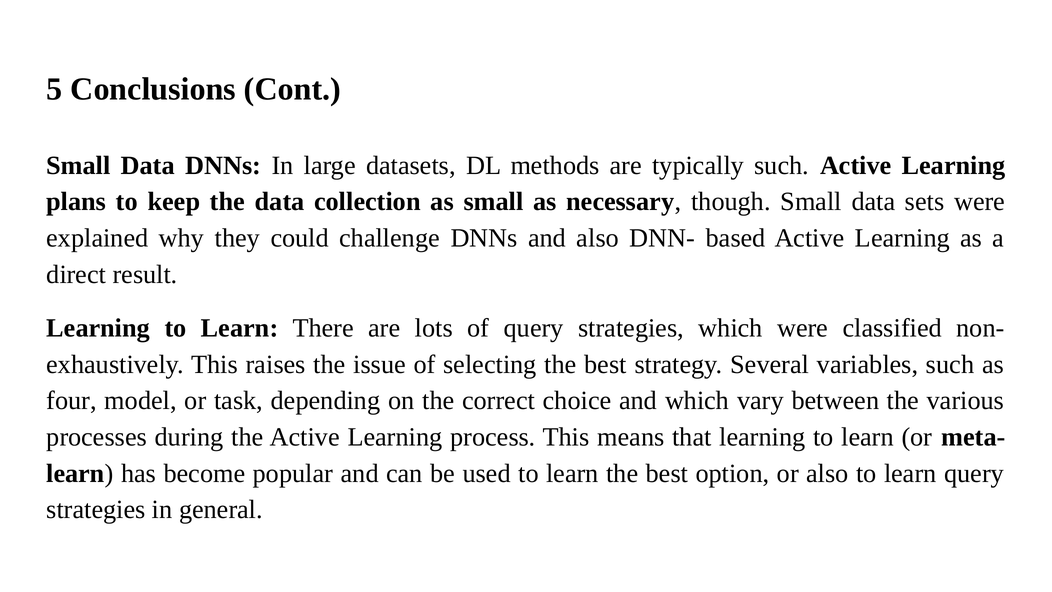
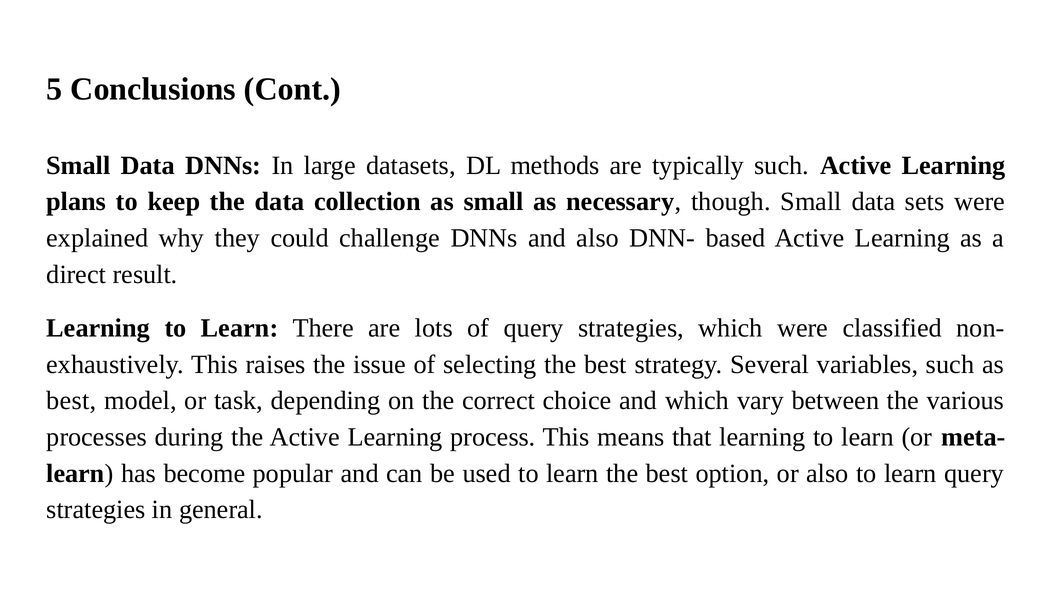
four: four -> best (71, 401)
